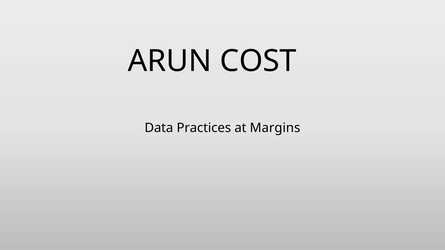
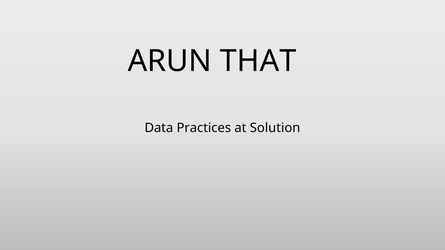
COST: COST -> THAT (258, 61)
Margins: Margins -> Solution (275, 128)
